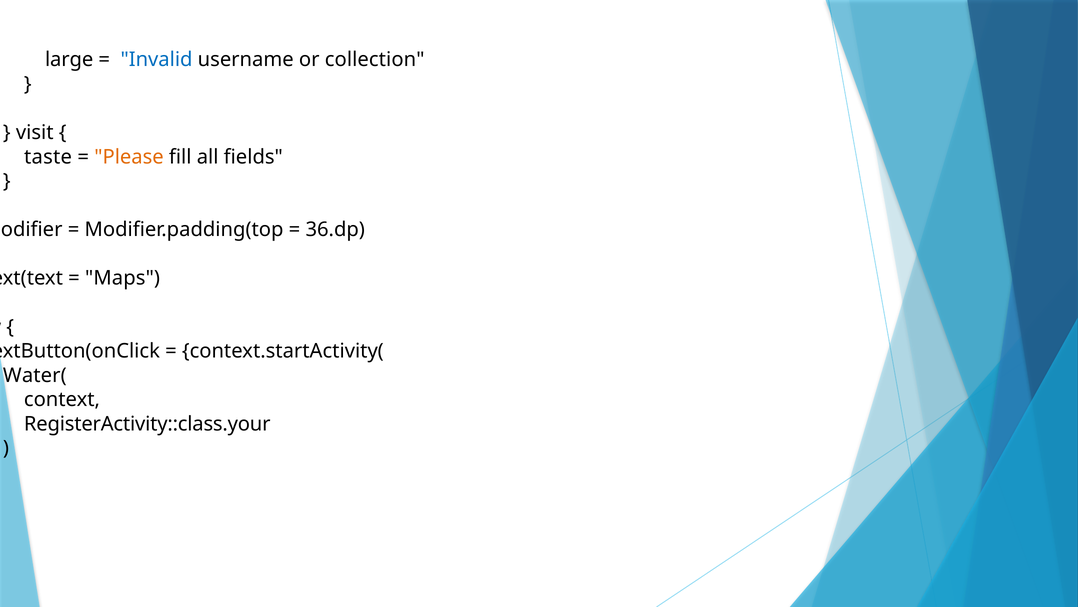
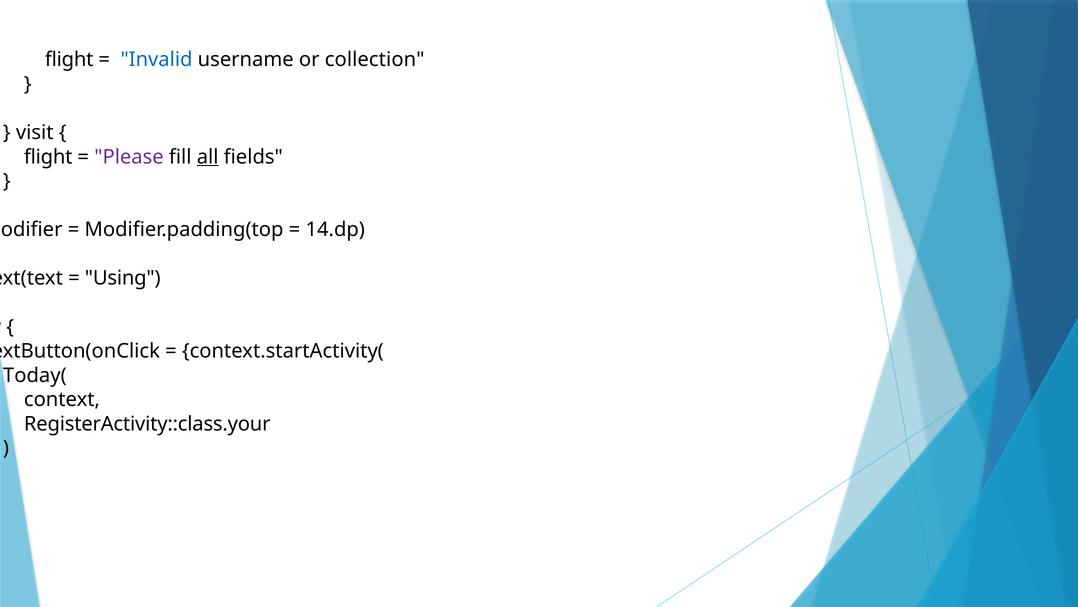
large: large -> flight (69, 60)
taste: taste -> flight (48, 157)
Please colour: orange -> purple (129, 157)
all underline: none -> present (208, 157)
36.dp: 36.dp -> 14.dp (335, 229)
Maps: Maps -> Using (123, 278)
Water(: Water( -> Today( (35, 375)
